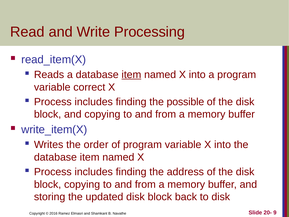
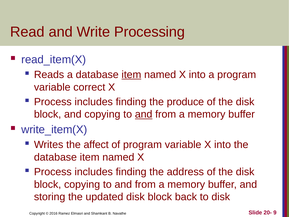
possible: possible -> produce (185, 102)
and underline: none -> present (144, 114)
order: order -> affect (96, 145)
